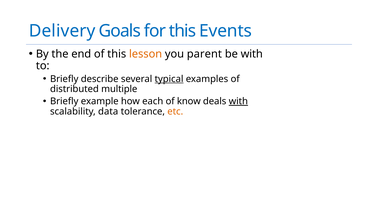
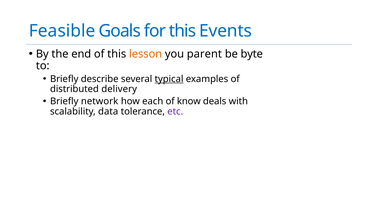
Delivery: Delivery -> Feasible (62, 31)
be with: with -> byte (252, 54)
multiple: multiple -> delivery (119, 89)
example: example -> network (100, 101)
with underline: present -> none (238, 101)
etc colour: orange -> purple (175, 111)
